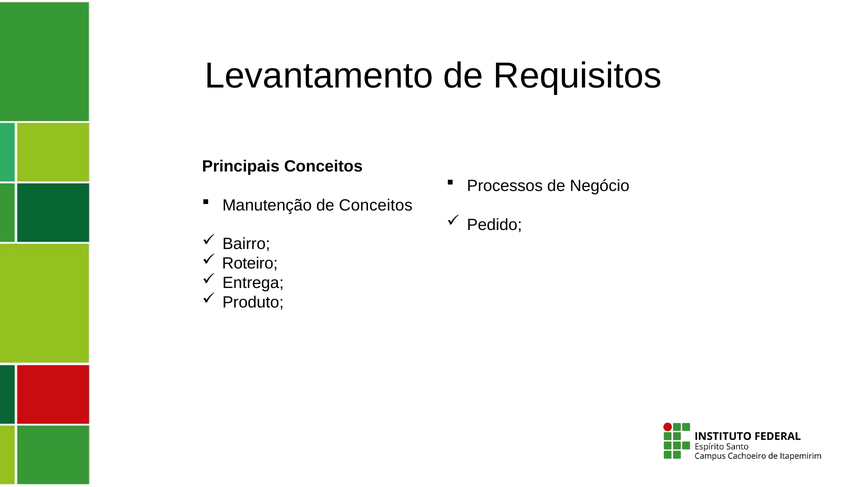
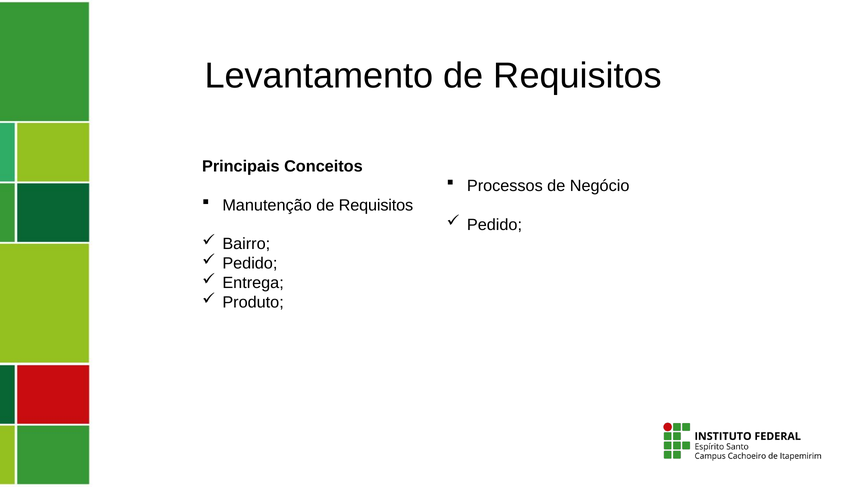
Manutenção de Conceitos: Conceitos -> Requisitos (376, 205)
Roteiro: Roteiro -> Pedido (250, 264)
